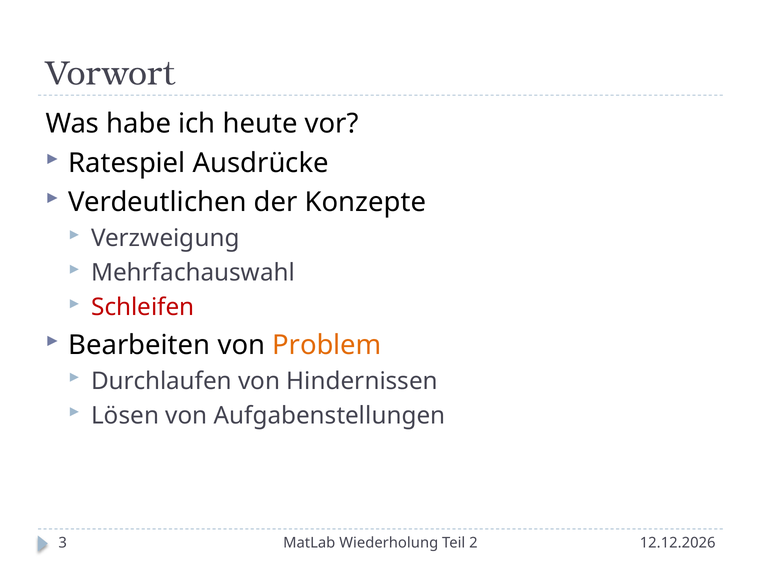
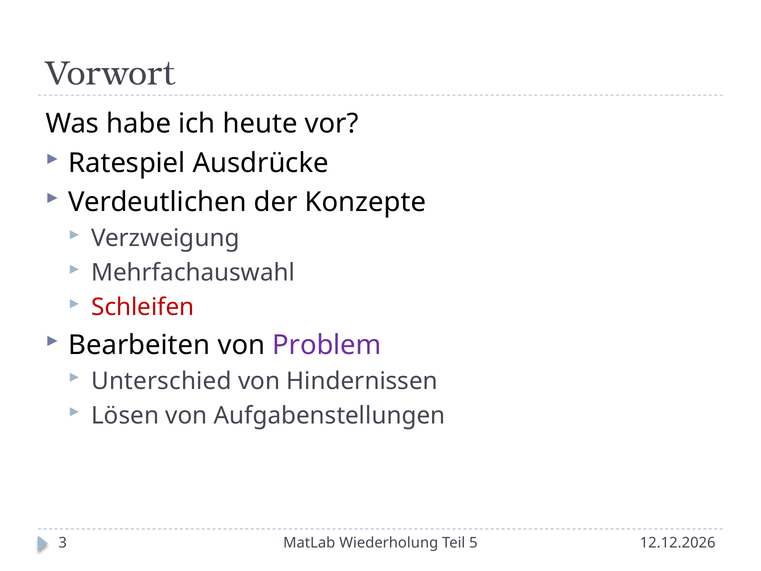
Problem colour: orange -> purple (327, 345)
Durchlaufen: Durchlaufen -> Unterschied (161, 381)
2: 2 -> 5 (473, 543)
